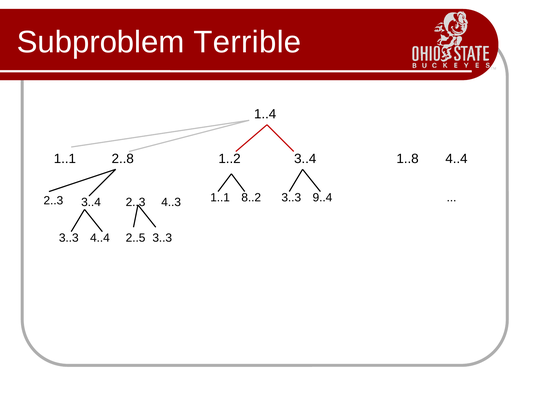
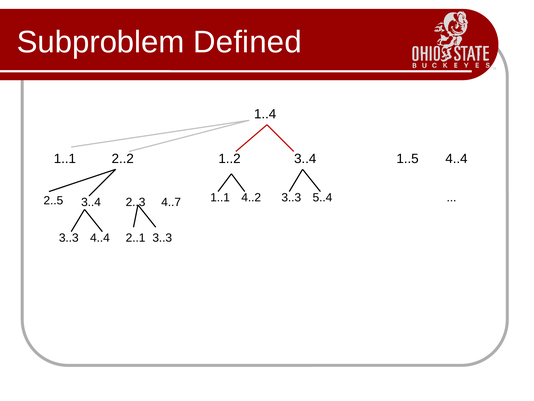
Terrible: Terrible -> Defined (247, 42)
2..8: 2..8 -> 2..2 (123, 158)
1..8: 1..8 -> 1..5 (408, 158)
8..2: 8..2 -> 4..2 (251, 197)
2..3: 2..3 -> 2..5 (53, 200)
4..3: 4..3 -> 4..7 (171, 202)
9..4: 9..4 -> 5..4 (322, 197)
2..5: 2..5 -> 2..1 (136, 238)
